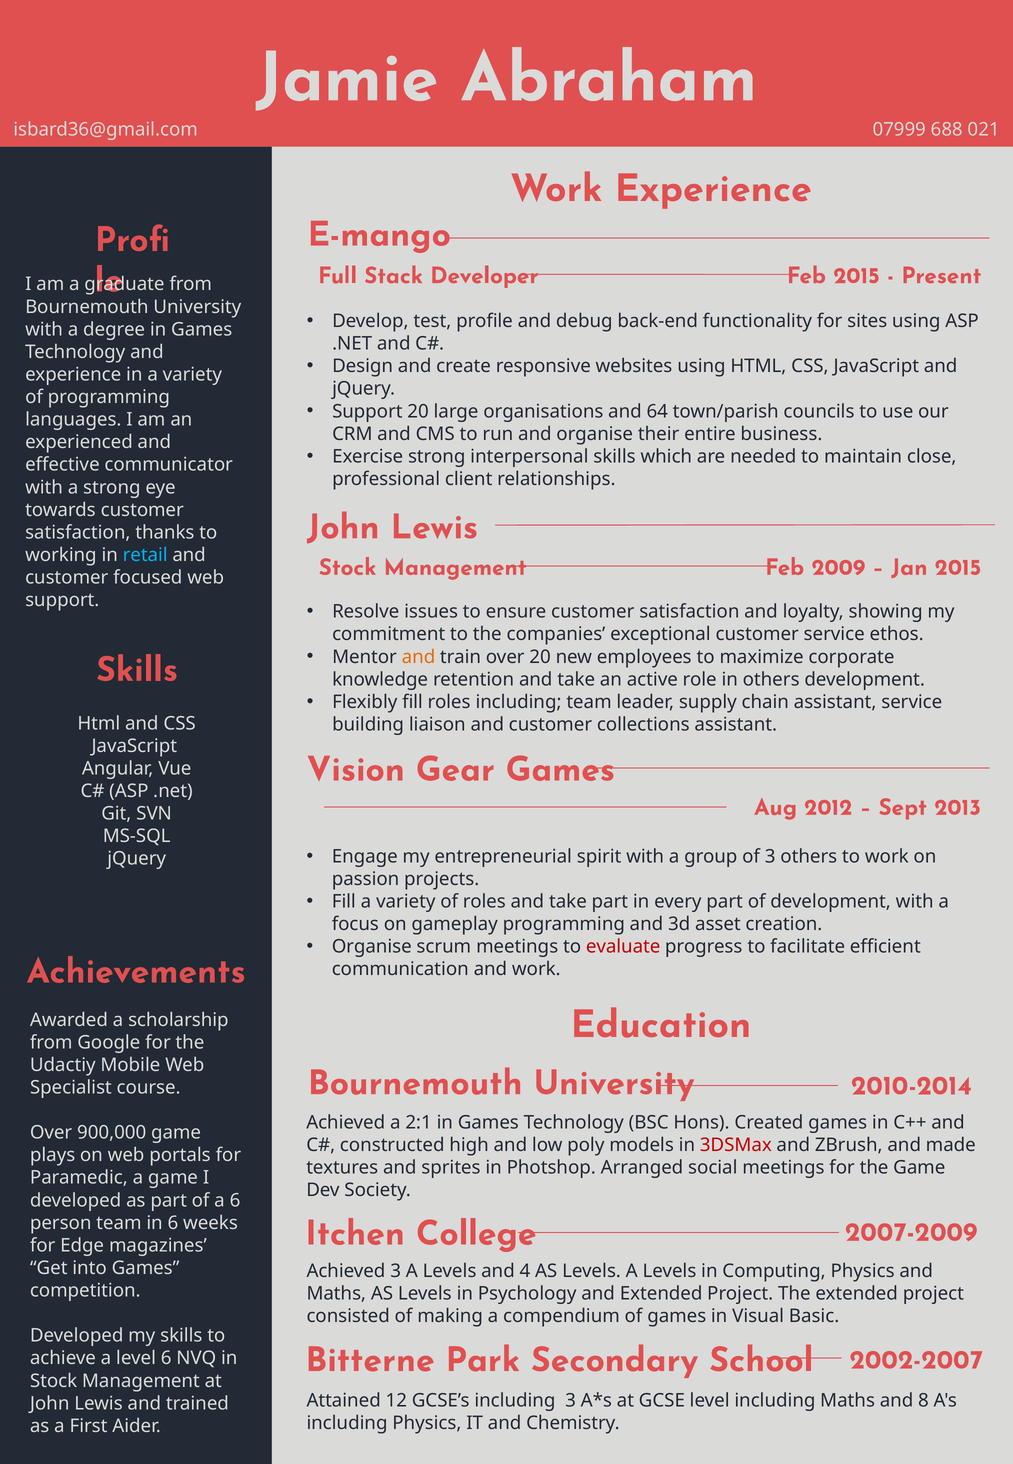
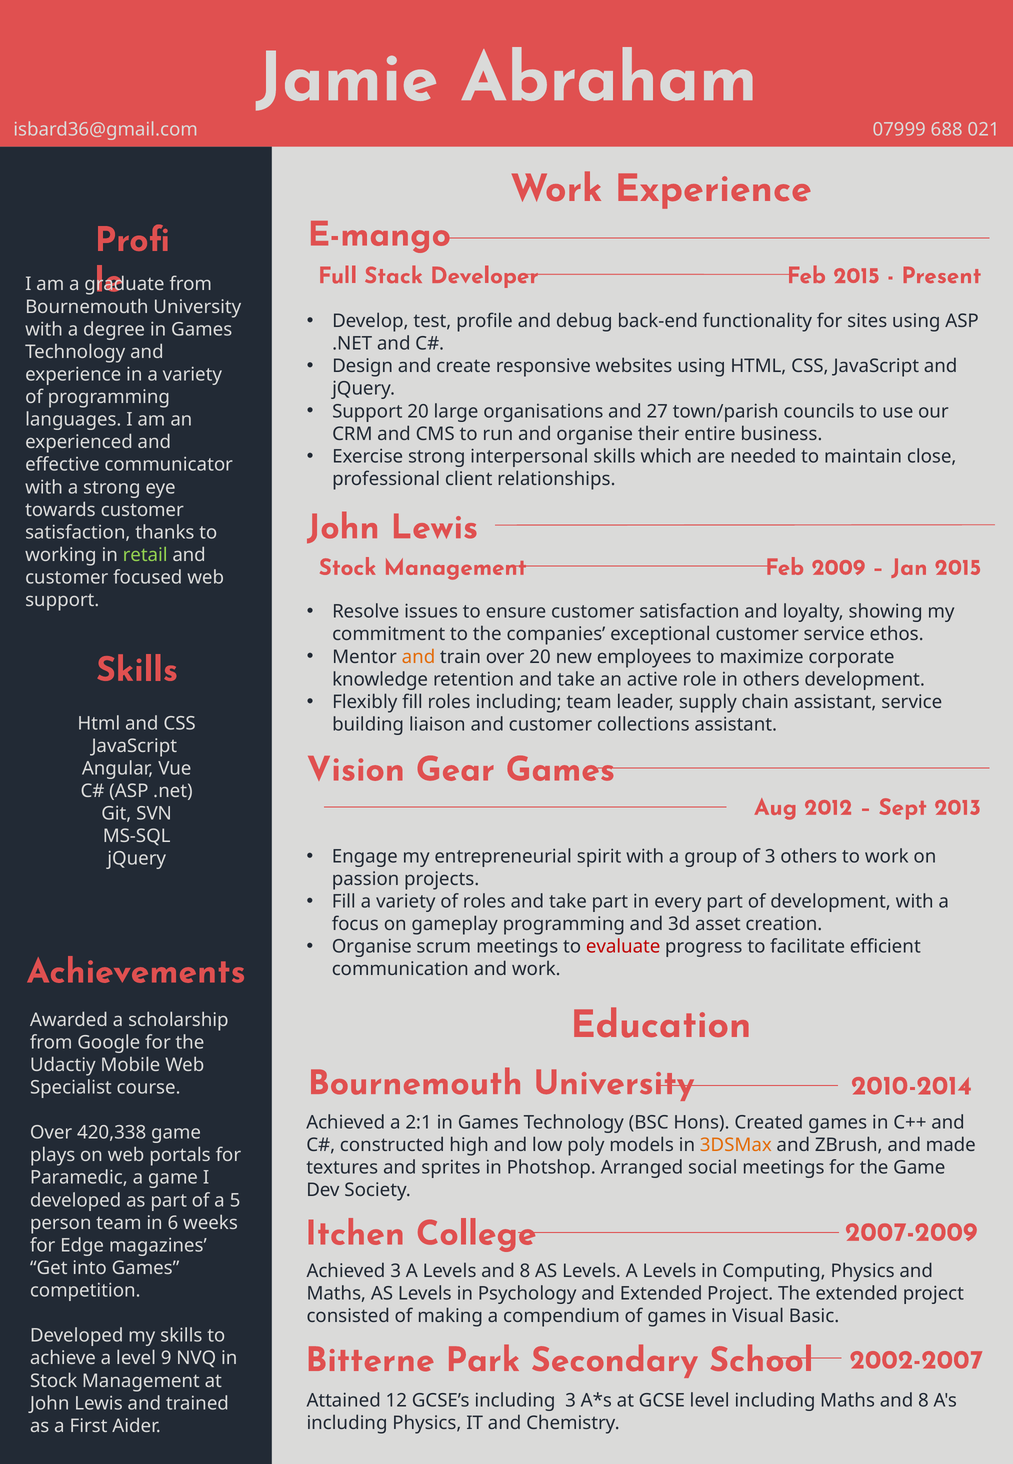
64: 64 -> 27 (657, 411)
retail colour: light blue -> light green (145, 555)
900,000: 900,000 -> 420,338 (112, 1132)
3DSMax colour: red -> orange (736, 1145)
a 6: 6 -> 5 (235, 1200)
Levels and 4: 4 -> 8 (525, 1271)
level 6: 6 -> 9 (166, 1358)
